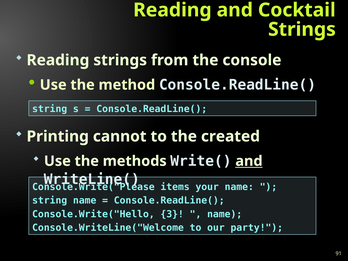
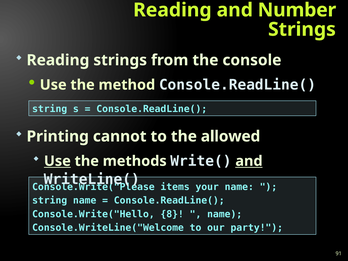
Cocktail: Cocktail -> Number (297, 10)
created: created -> allowed (231, 136)
Use underline: none -> present (57, 161)
3: 3 -> 8 (172, 214)
